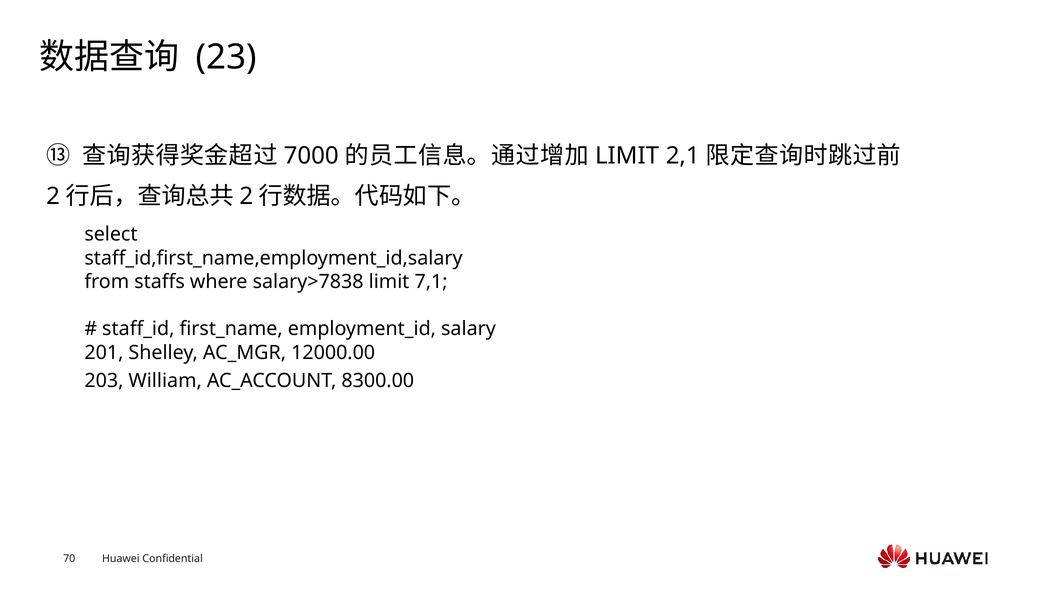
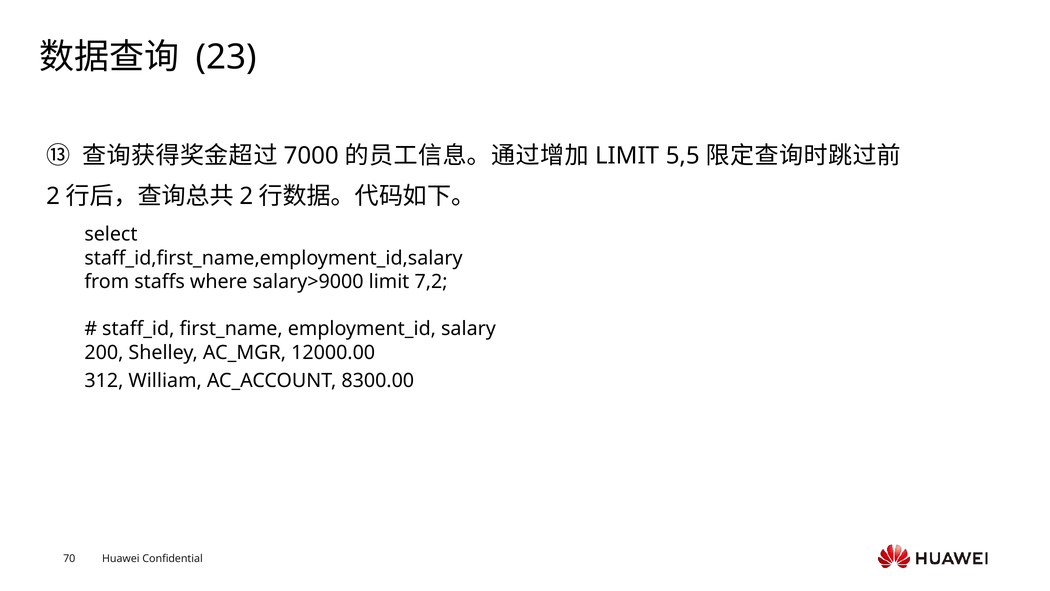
2,1: 2,1 -> 5,5 (683, 156)
salary>7838: salary>7838 -> salary>9000 (308, 281)
7,1: 7,1 -> 7,2 (431, 281)
201: 201 -> 200 (104, 352)
203: 203 -> 312 (104, 380)
